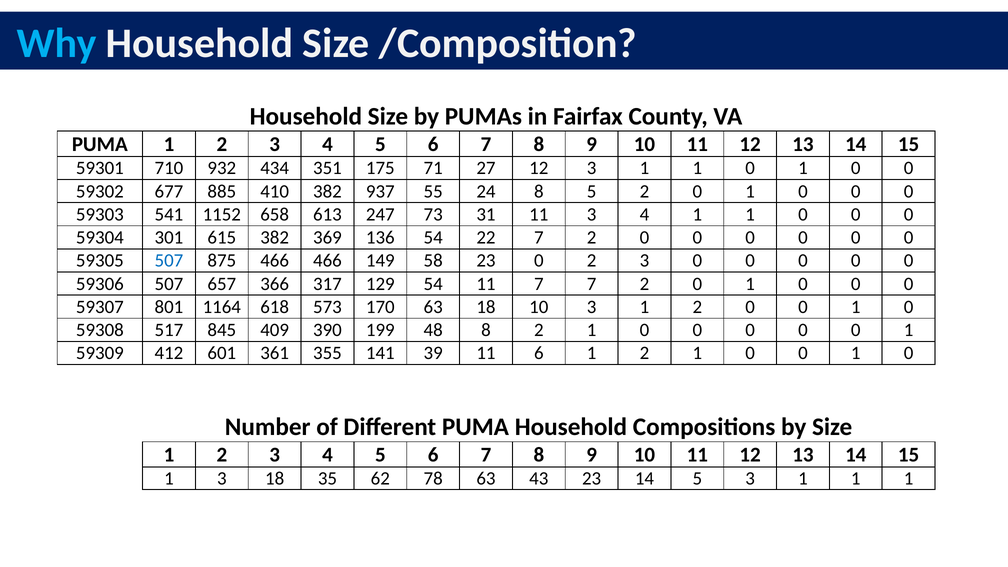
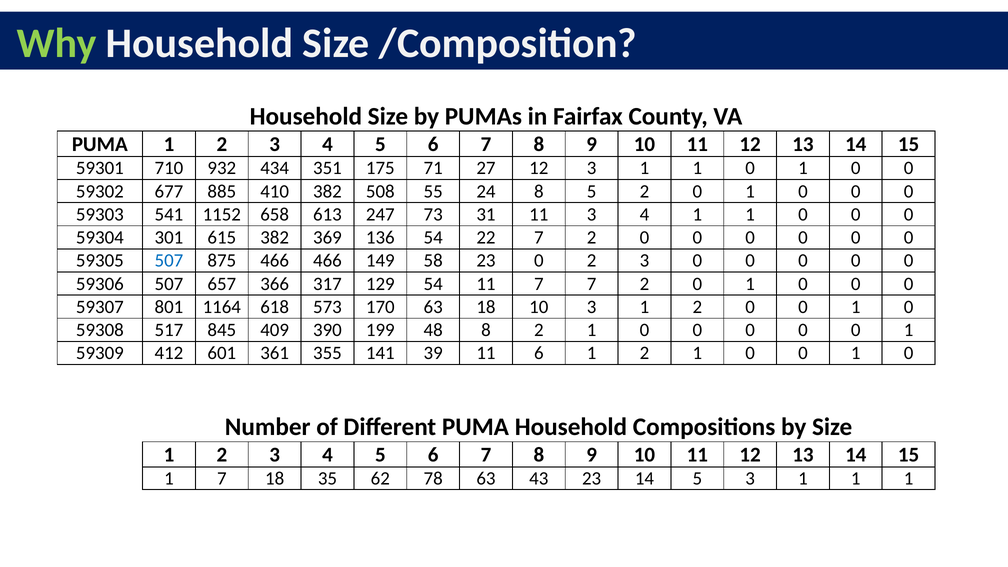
Why colour: light blue -> light green (57, 44)
937: 937 -> 508 (380, 191)
1 3: 3 -> 7 (222, 479)
